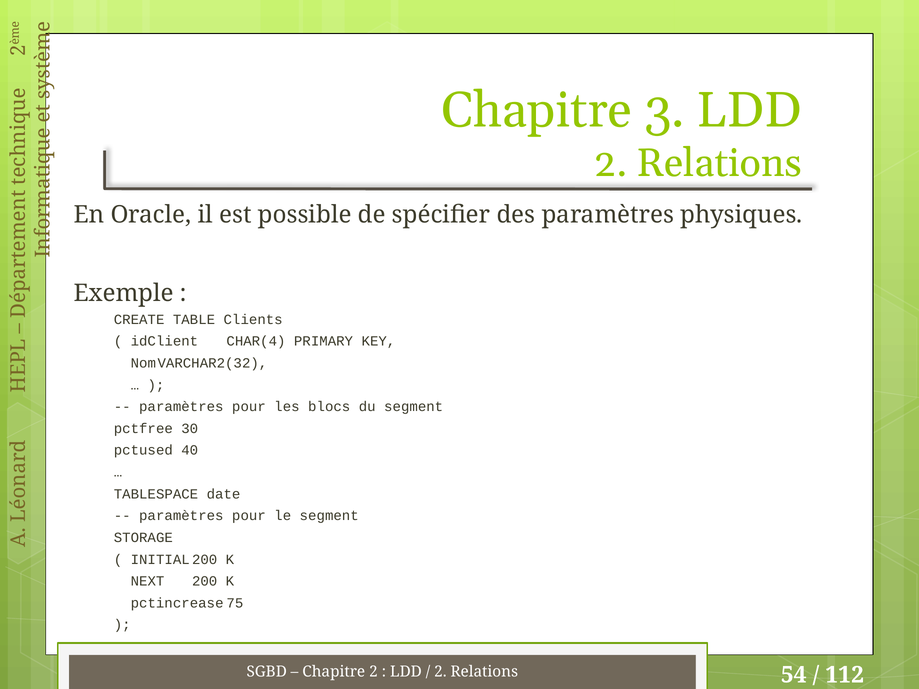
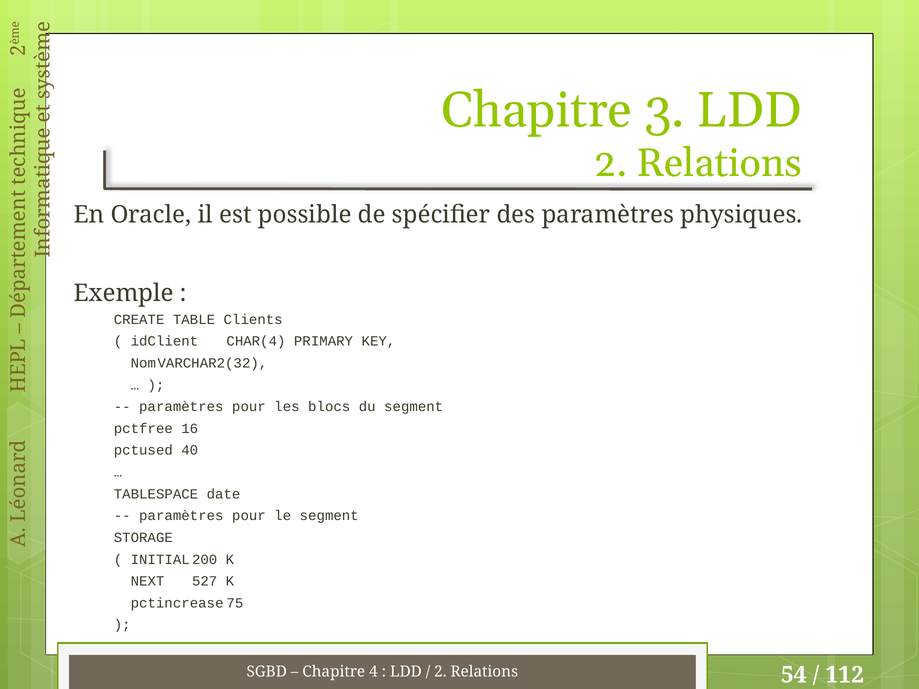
30: 30 -> 16 (190, 429)
200: 200 -> 527 (205, 581)
Chapitre 2: 2 -> 4 (373, 672)
